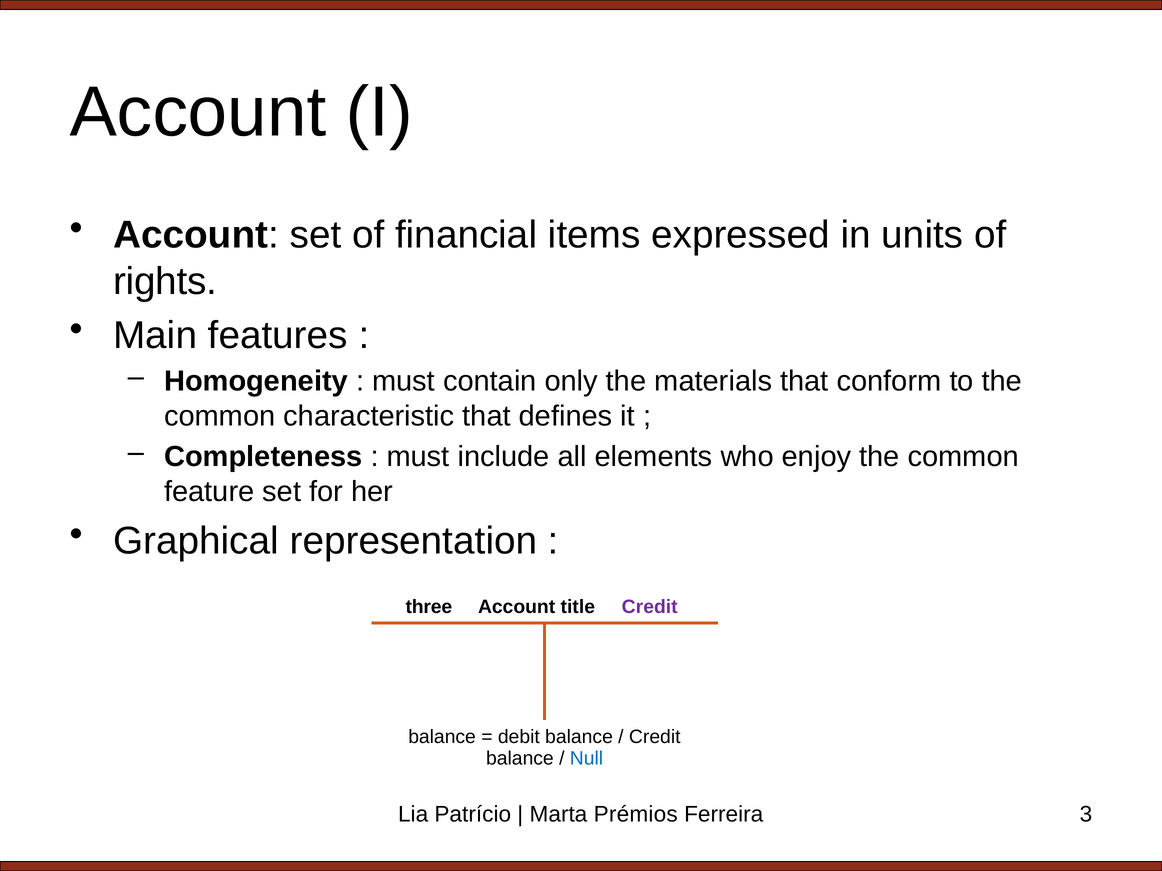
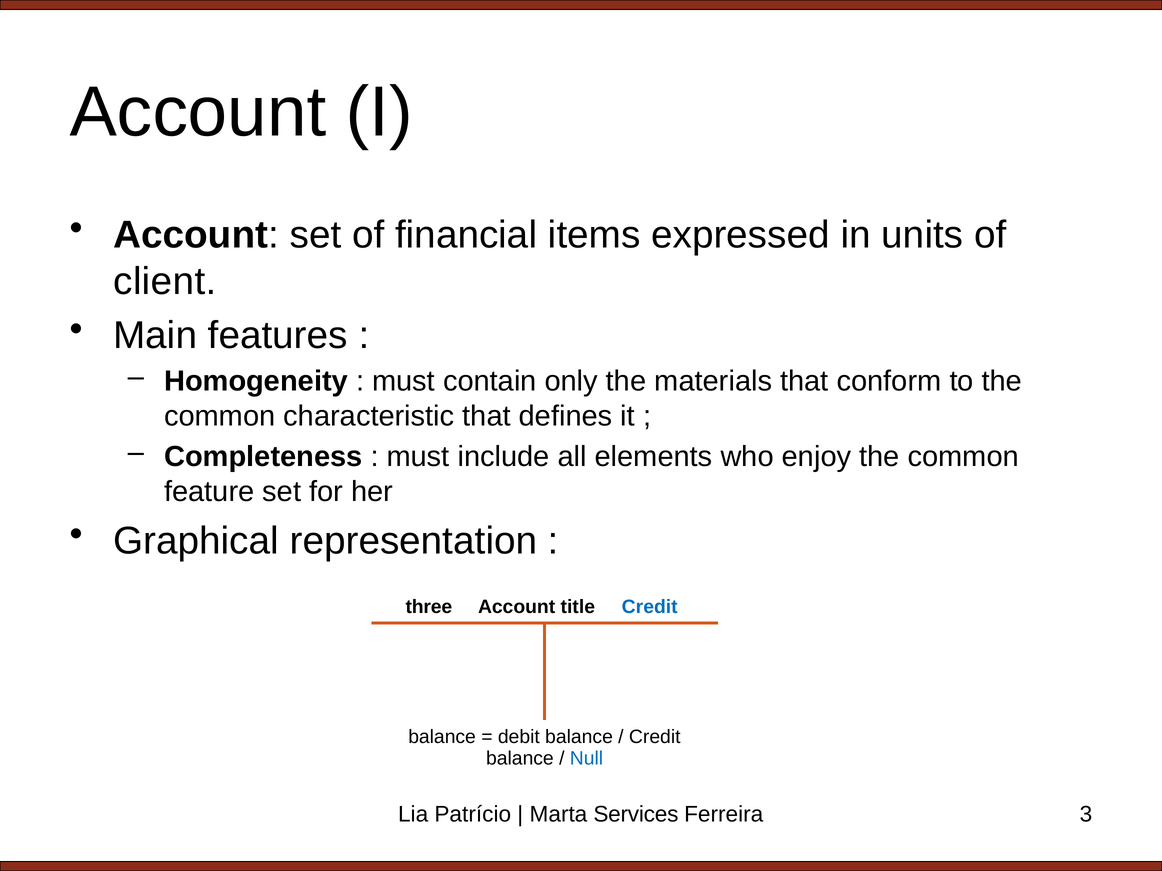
rights: rights -> client (165, 282)
Credit colour: purple -> blue (650, 607)
Prémios: Prémios -> Services (636, 815)
